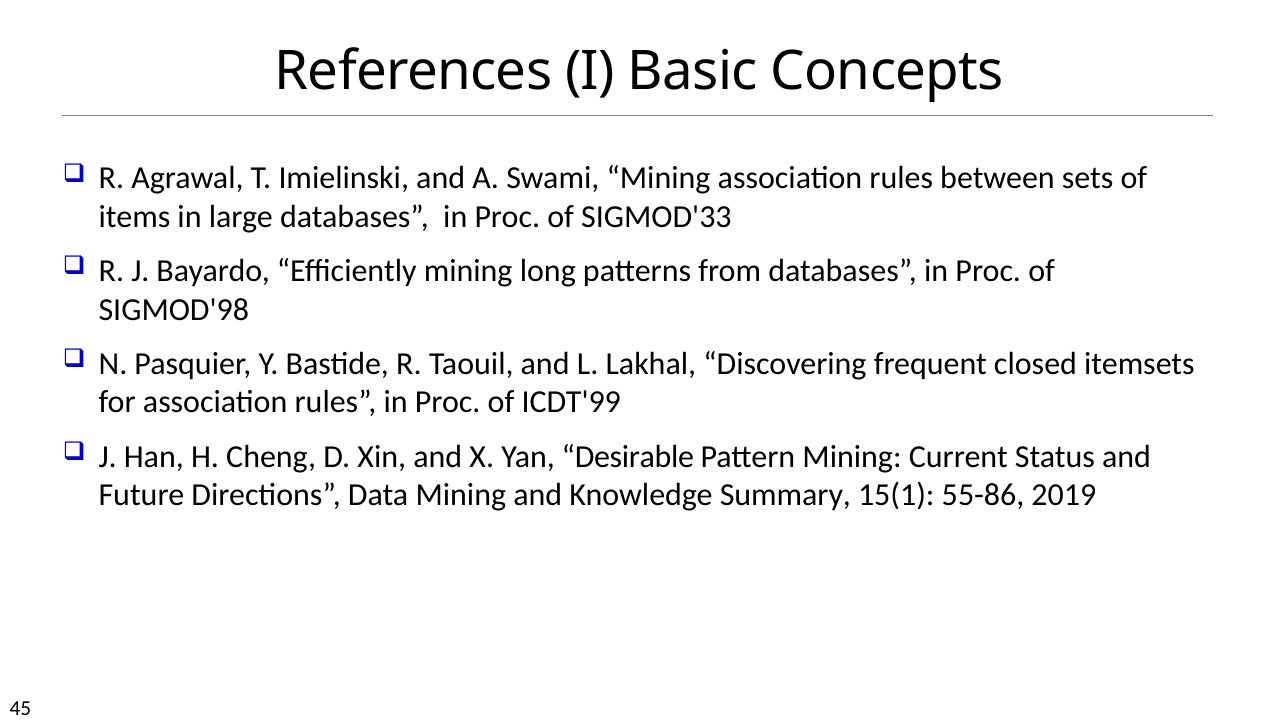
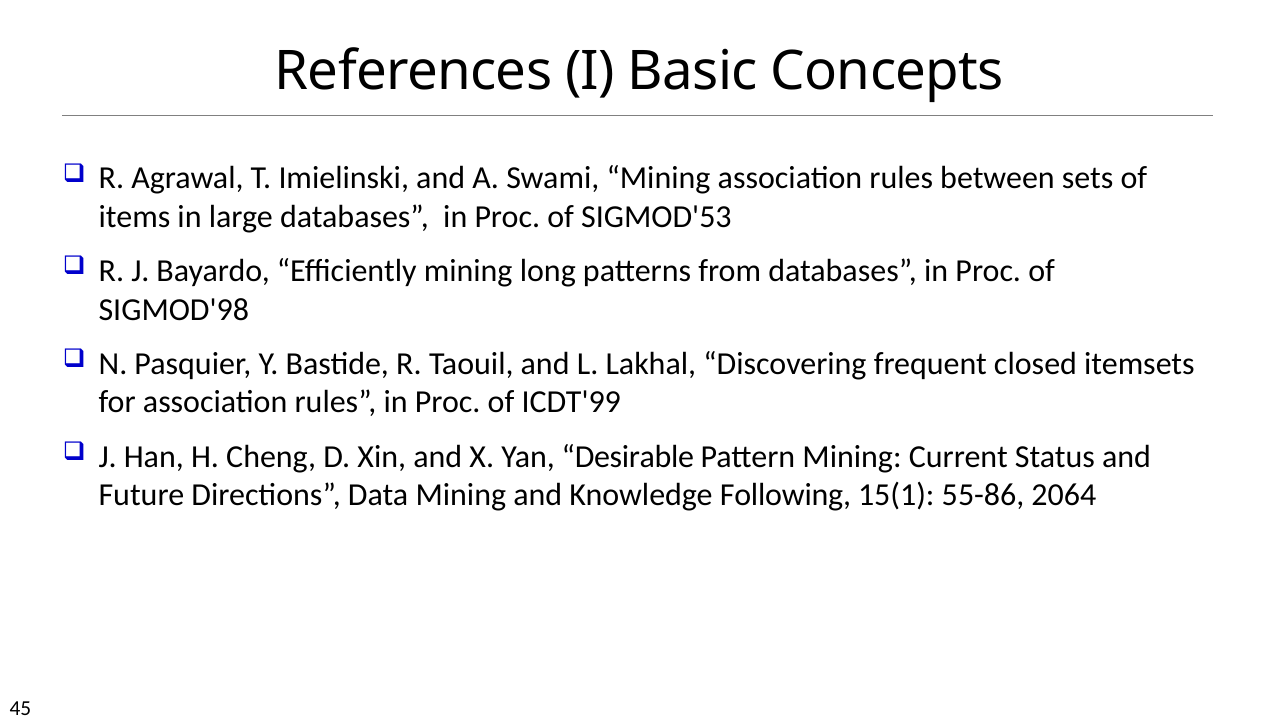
SIGMOD'33: SIGMOD'33 -> SIGMOD'53 (656, 216)
Summary: Summary -> Following (785, 495)
2019: 2019 -> 2064 (1064, 495)
